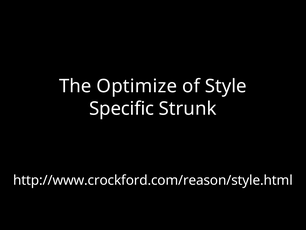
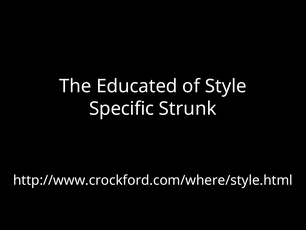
Optimize: Optimize -> Educated (137, 86)
http://www.crockford.com/reason/style.html: http://www.crockford.com/reason/style.html -> http://www.crockford.com/where/style.html (153, 180)
